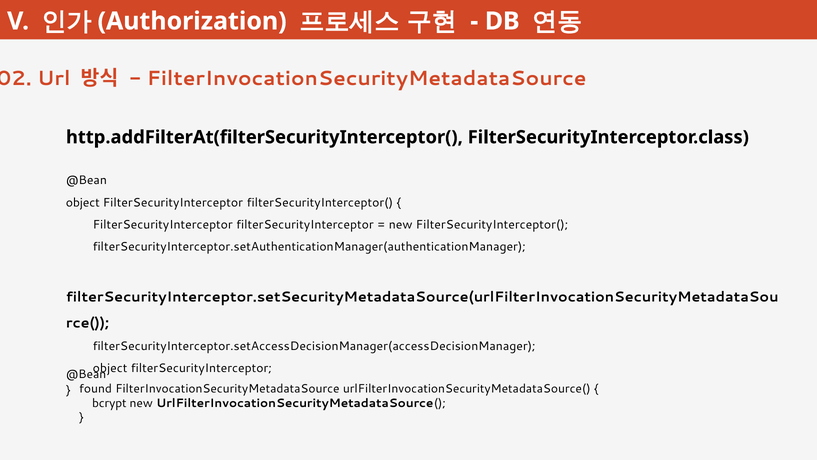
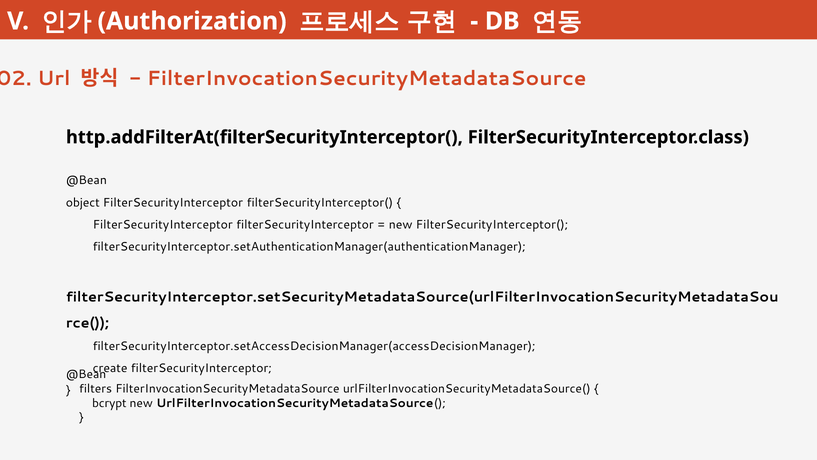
object: object -> create (110, 368)
found: found -> filters (96, 388)
